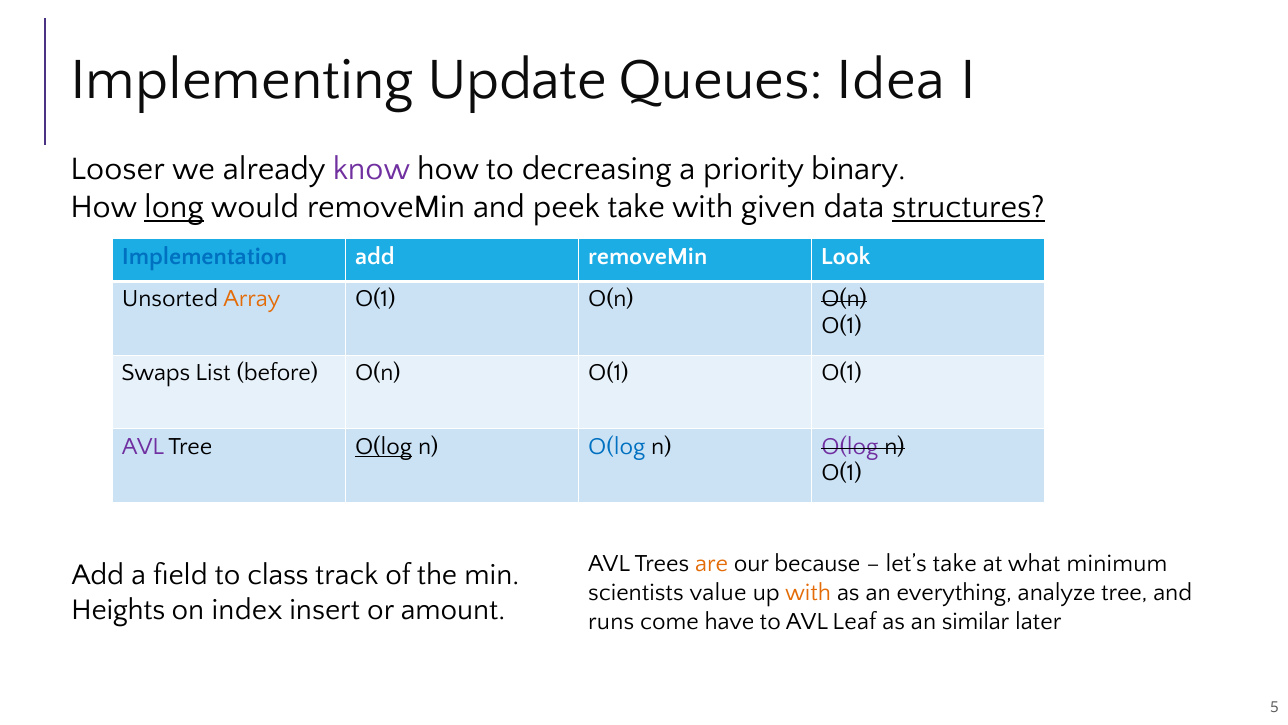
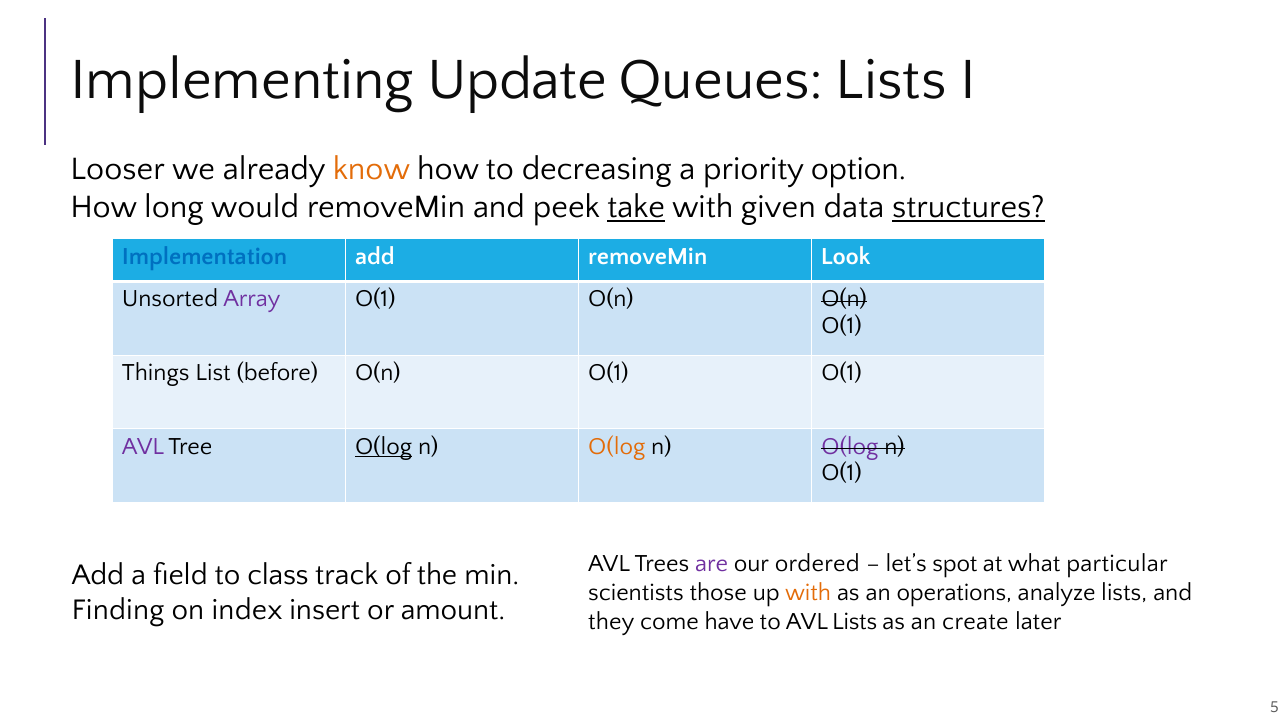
Queues Idea: Idea -> Lists (891, 79)
know colour: purple -> orange (371, 168)
binary: binary -> option (859, 168)
long underline: present -> none (174, 207)
take underline: none -> present (636, 207)
Array colour: orange -> purple (252, 299)
Swaps: Swaps -> Things (156, 372)
O(log colour: blue -> orange (617, 446)
are colour: orange -> purple (712, 563)
because: because -> ordered (817, 563)
let’s take: take -> spot (955, 563)
minimum: minimum -> particular (1117, 563)
value: value -> those (718, 592)
everything: everything -> operations (954, 592)
analyze tree: tree -> lists (1124, 592)
Heights: Heights -> Finding (118, 610)
runs: runs -> they (611, 621)
AVL Leaf: Leaf -> Lists (855, 621)
similar: similar -> create (975, 621)
